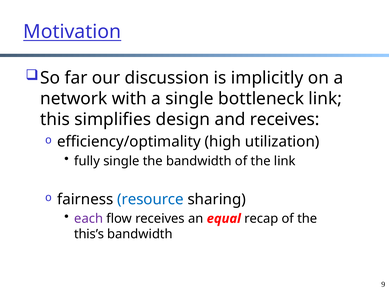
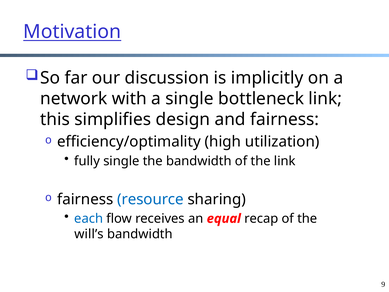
and receives: receives -> fairness (285, 119)
each colour: purple -> blue (89, 218)
this’s: this’s -> will’s (89, 234)
